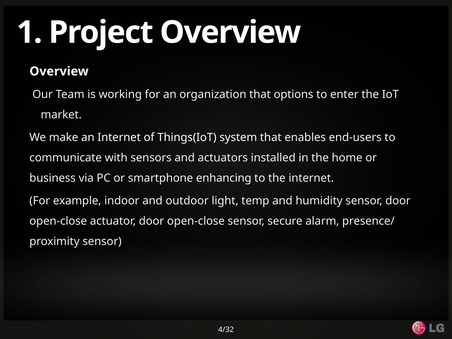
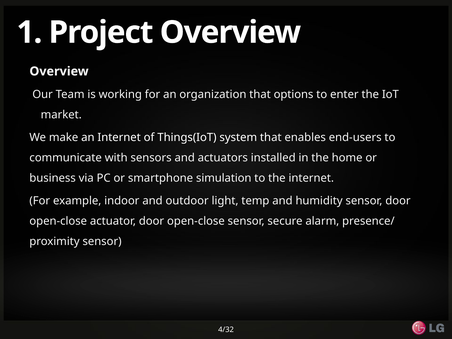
enhancing: enhancing -> simulation (224, 178)
